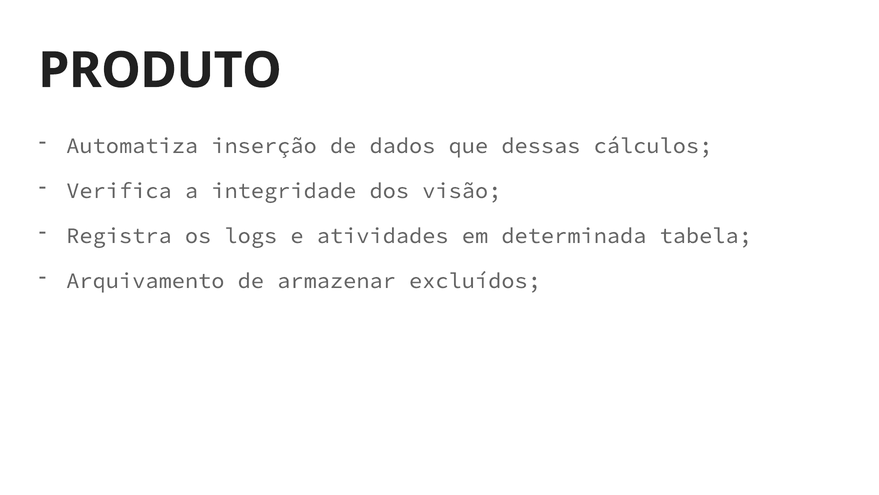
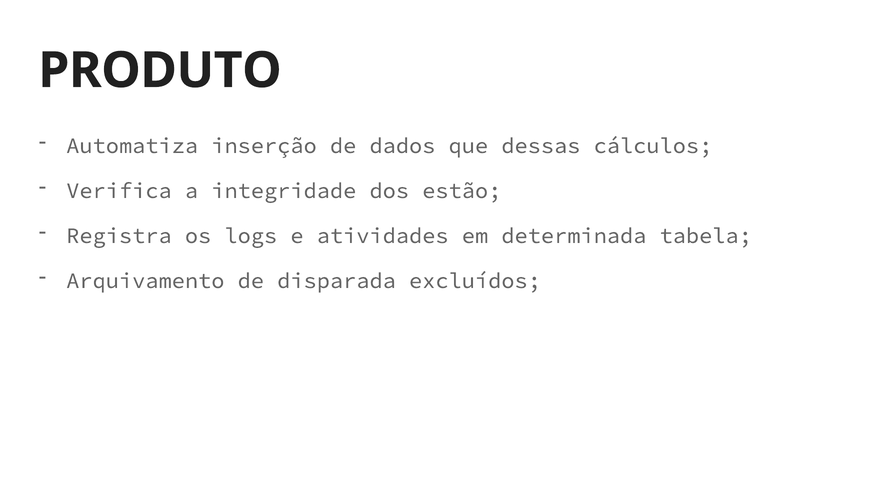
visão: visão -> estão (462, 191)
armazenar: armazenar -> disparada (337, 280)
